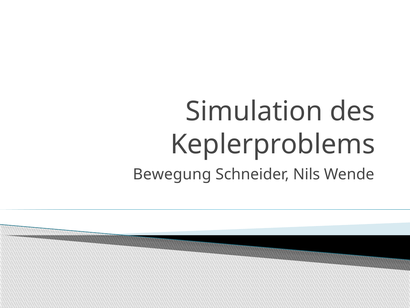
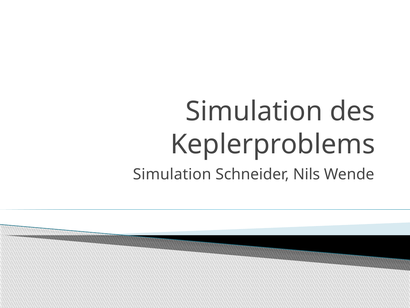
Bewegung: Bewegung -> Simulation (172, 174)
